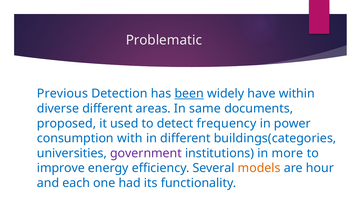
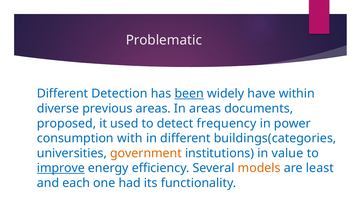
Previous: Previous -> Different (63, 94)
diverse different: different -> previous (107, 109)
In same: same -> areas (205, 109)
government colour: purple -> orange (146, 153)
more: more -> value (287, 153)
improve underline: none -> present (61, 168)
hour: hour -> least (320, 168)
